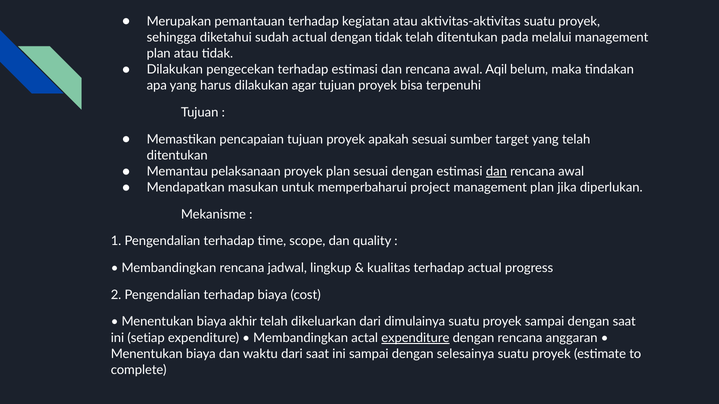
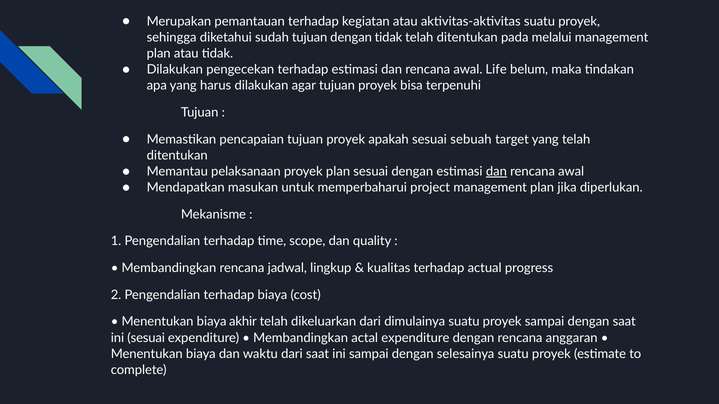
sudah actual: actual -> tujuan (310, 37)
Aqil: Aqil -> Life (496, 70)
sumber: sumber -> sebuah (471, 139)
ini setiap: setiap -> sesuai (146, 338)
expenditure underline: present -> none (415, 338)
